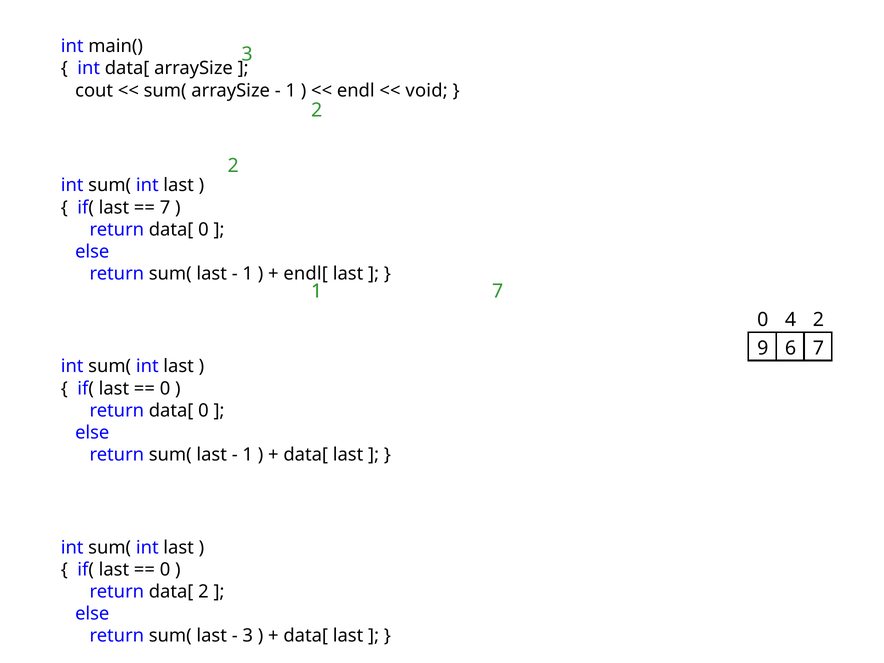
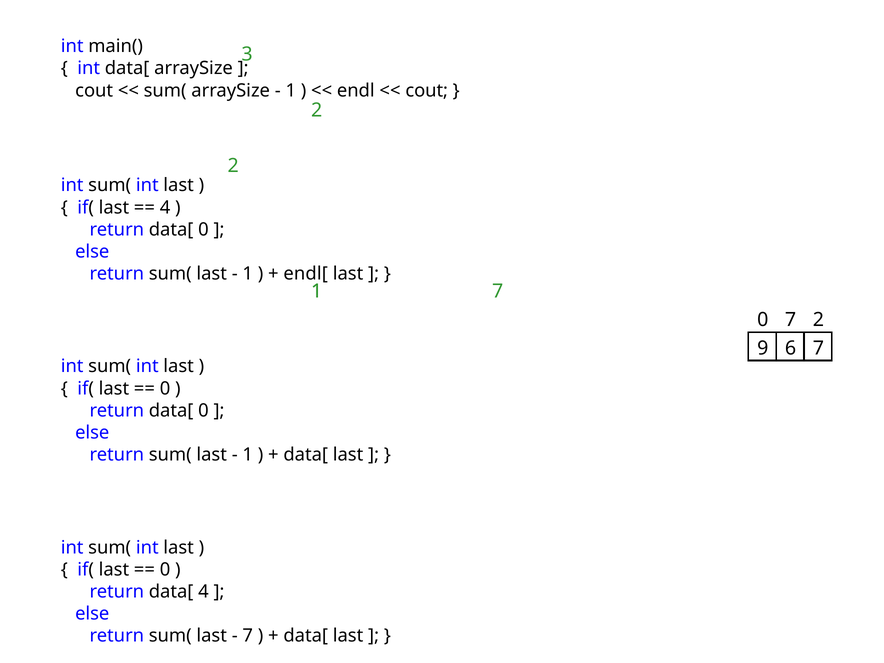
void: void -> cout (427, 90)
7: 7 -> 4 (165, 208)
0 4: 4 -> 7 (791, 320)
data[ 2: 2 -> 4 (204, 592)
3: 3 -> 7 (248, 636)
